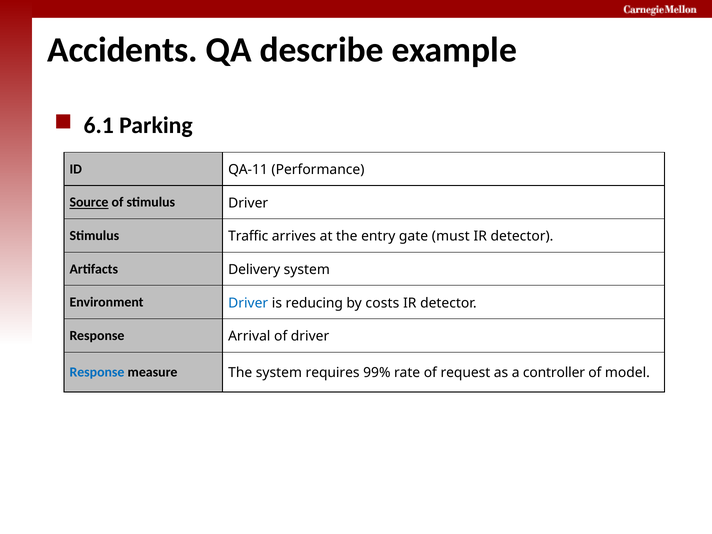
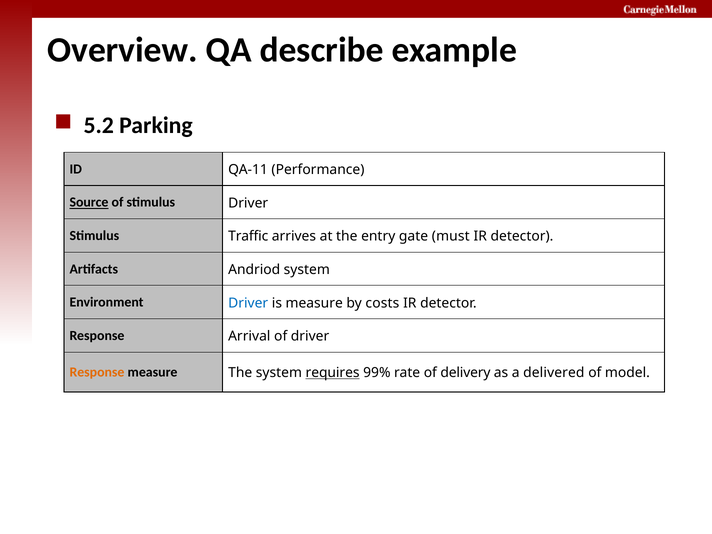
Accidents: Accidents -> Overview (122, 50)
6.1: 6.1 -> 5.2 (99, 126)
Delivery: Delivery -> Andriod (254, 270)
is reducing: reducing -> measure (314, 303)
Response colour: blue -> orange (97, 372)
requires underline: none -> present (333, 373)
request: request -> delivery (465, 373)
controller: controller -> delivered (554, 373)
